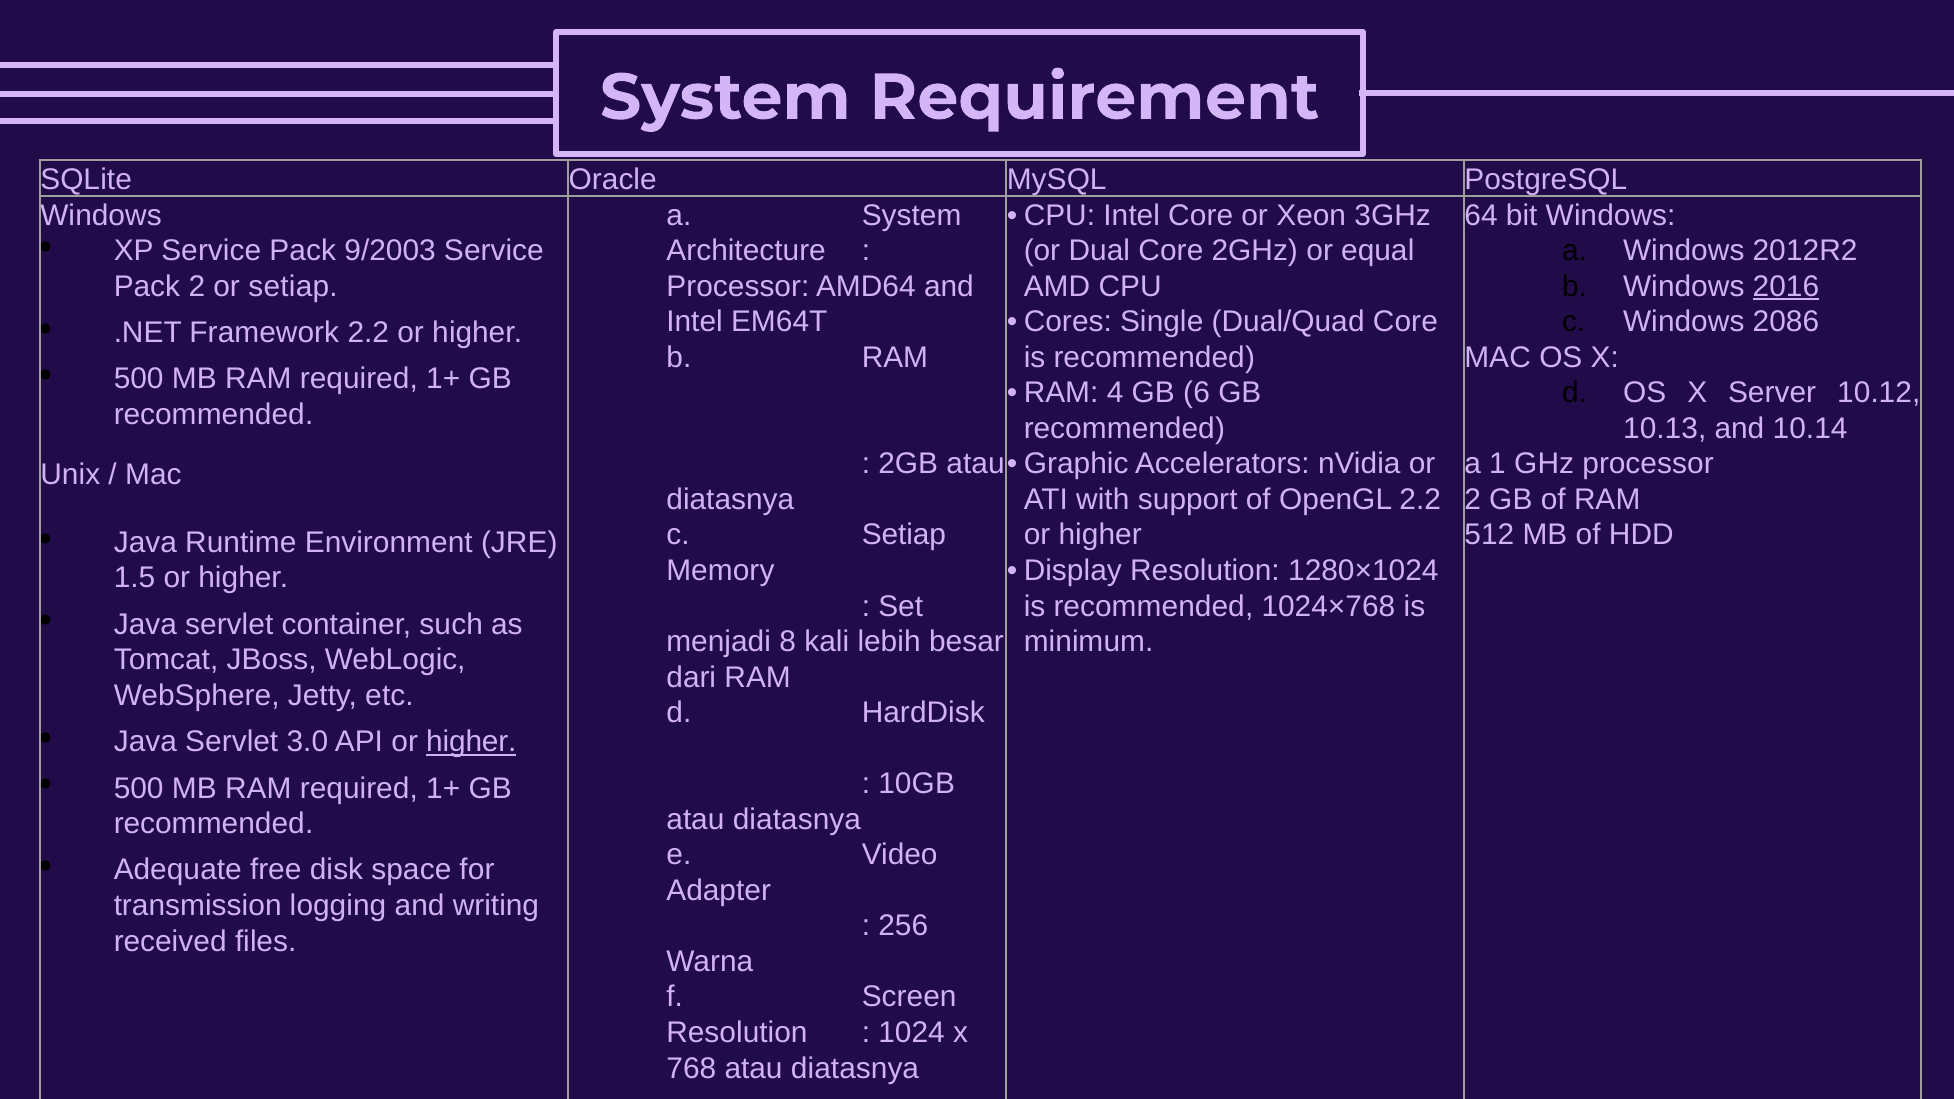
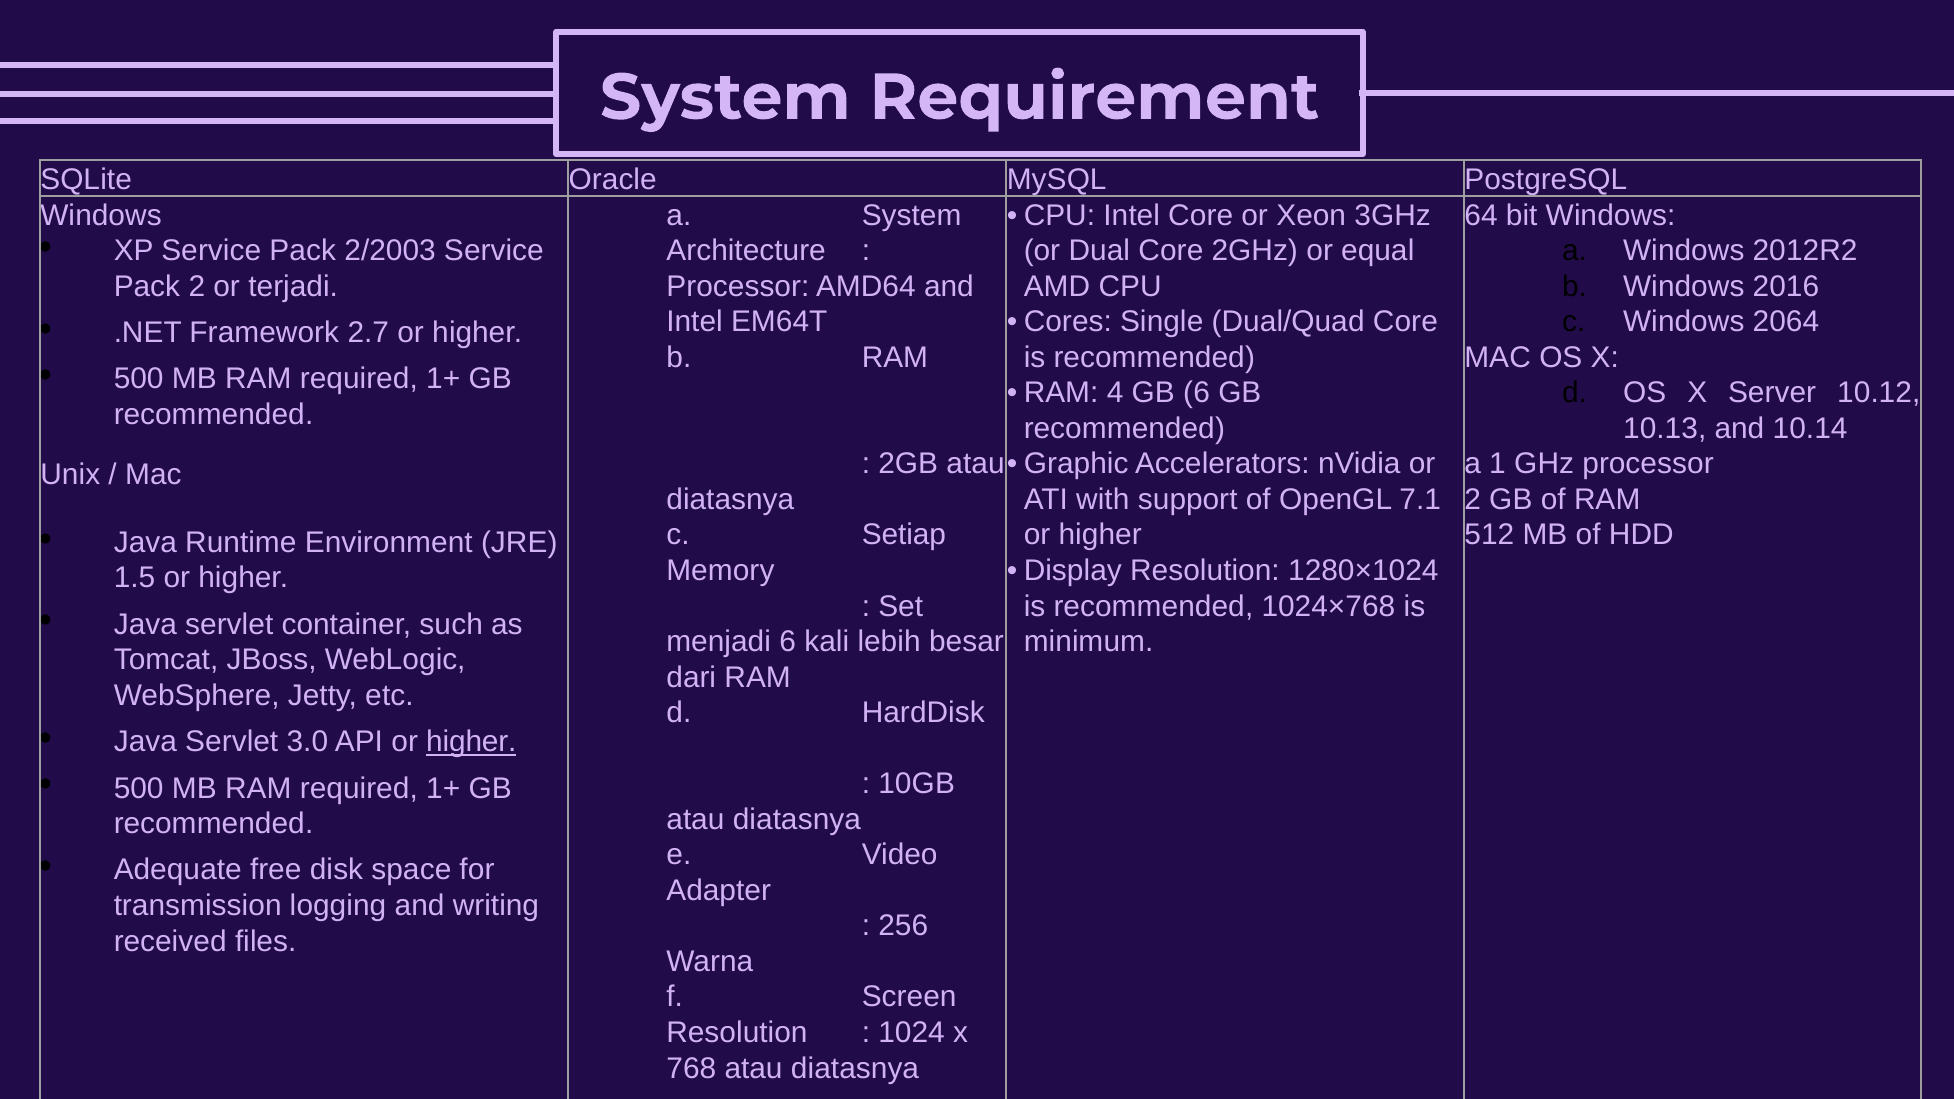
9/2003: 9/2003 -> 2/2003 (390, 251)
or setiap: setiap -> terjadi (293, 286)
2016 underline: present -> none (1786, 286)
2086: 2086 -> 2064 (1786, 322)
Framework 2.2: 2.2 -> 2.7 (368, 333)
OpenGL 2.2: 2.2 -> 7.1 (1420, 500)
menjadi 8: 8 -> 6 (788, 642)
